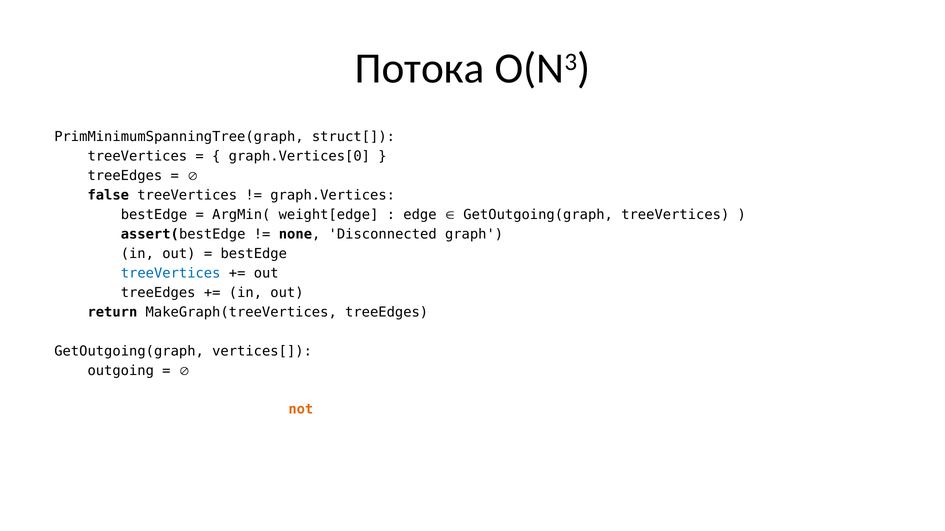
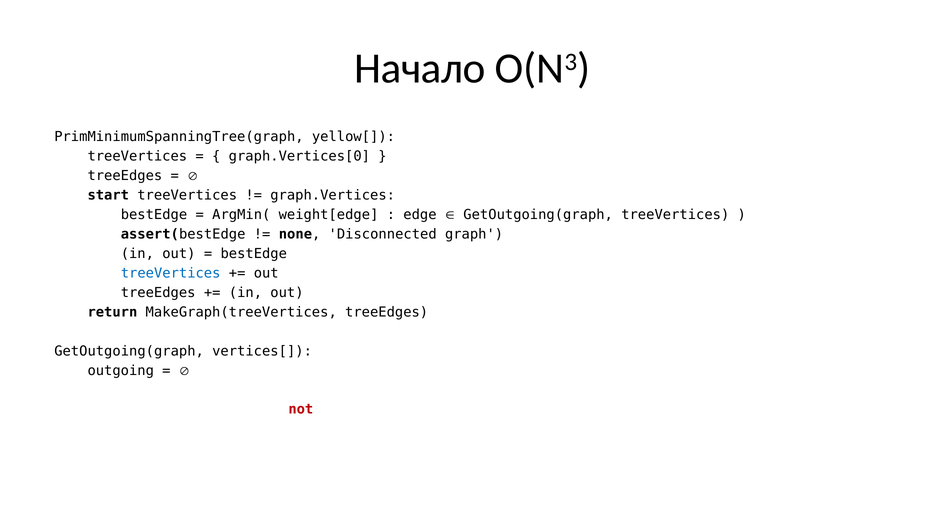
Потока: Потока -> Начало (420, 69)
struct[: struct[ -> yellow[ (353, 137)
false: false -> start (108, 195)
not colour: orange -> red (301, 410)
